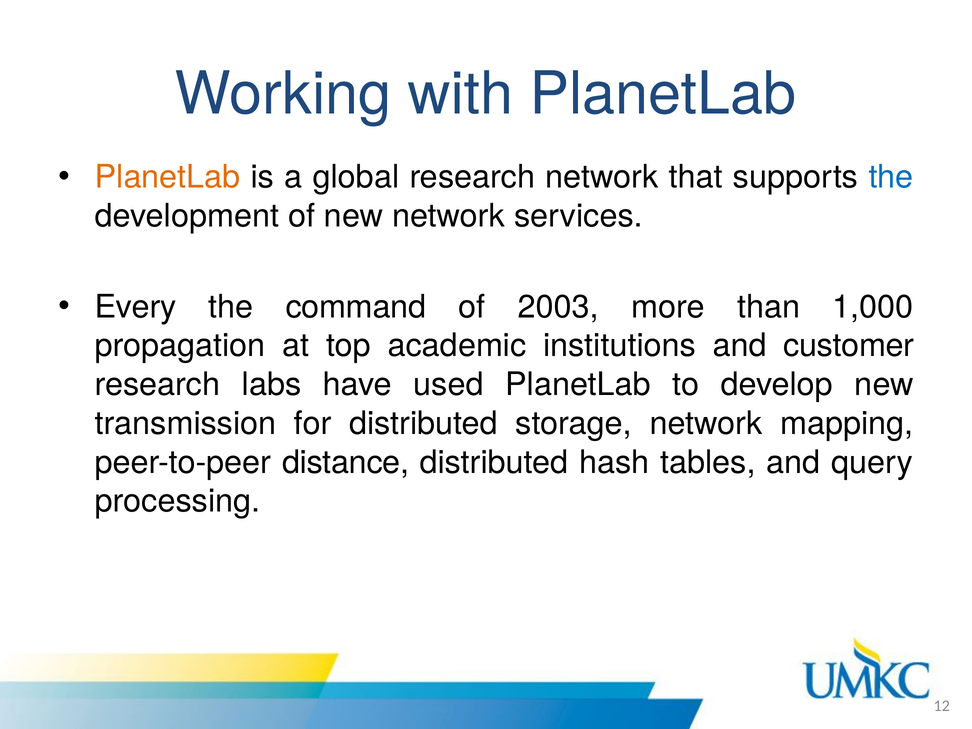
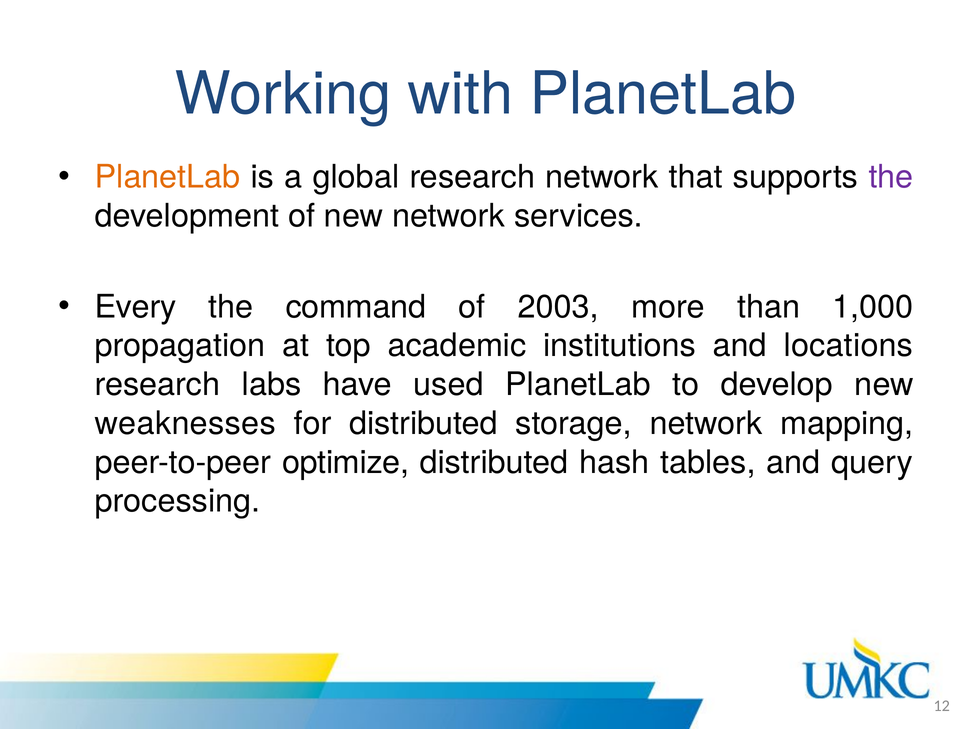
the colour: blue -> purple (891, 177)
customer: customer -> locations (848, 346)
transmission: transmission -> weaknesses (185, 423)
distance: distance -> optimize (346, 462)
